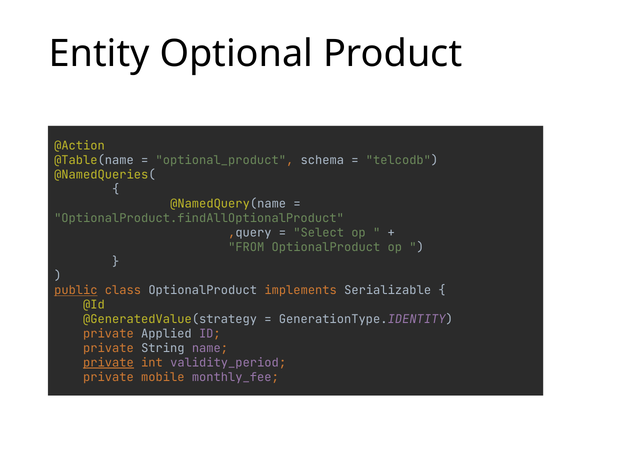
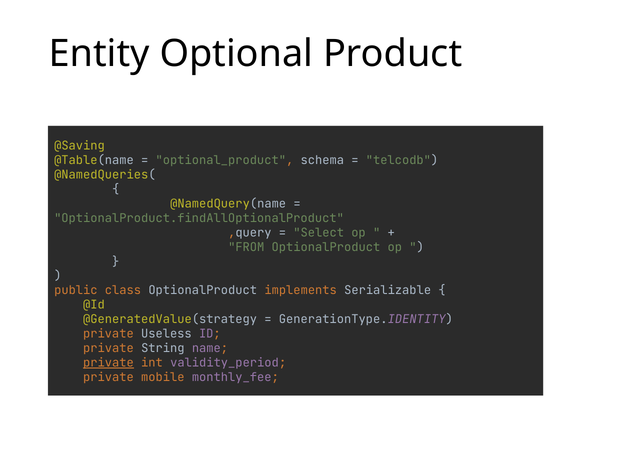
@Action: @Action -> @Saving (79, 146)
public underline: present -> none (76, 290)
Applied: Applied -> Useless (166, 334)
